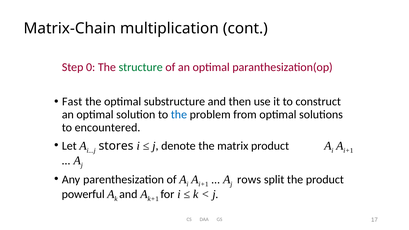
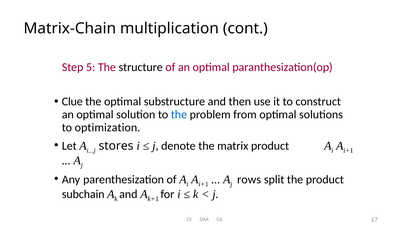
0: 0 -> 5 (91, 67)
structure colour: green -> black (141, 67)
Fast: Fast -> Clue (72, 102)
encountered: encountered -> optimization (108, 127)
powerful: powerful -> subchain (83, 194)
